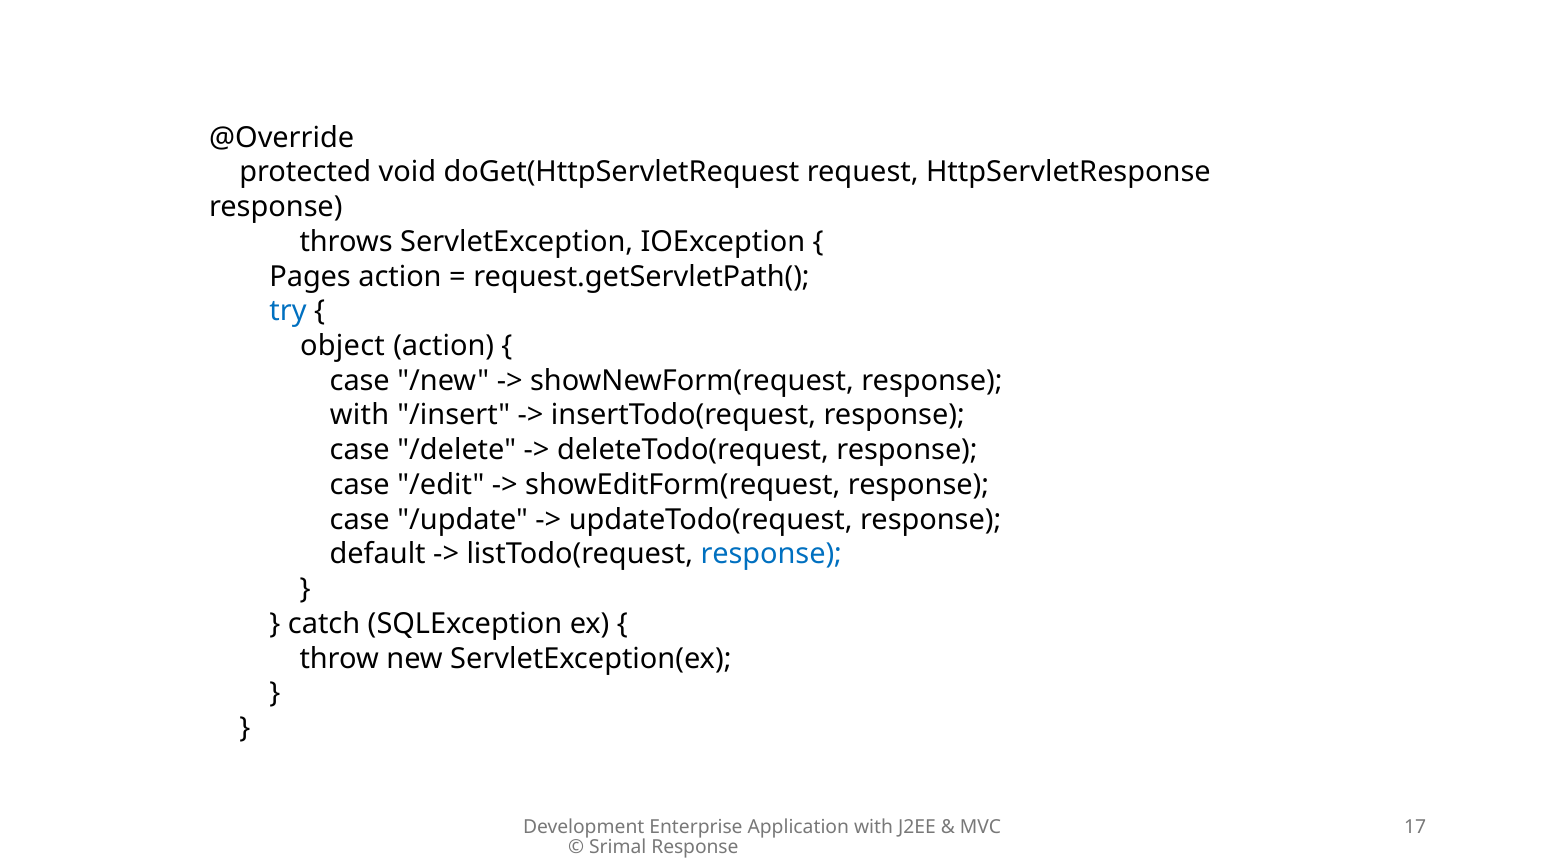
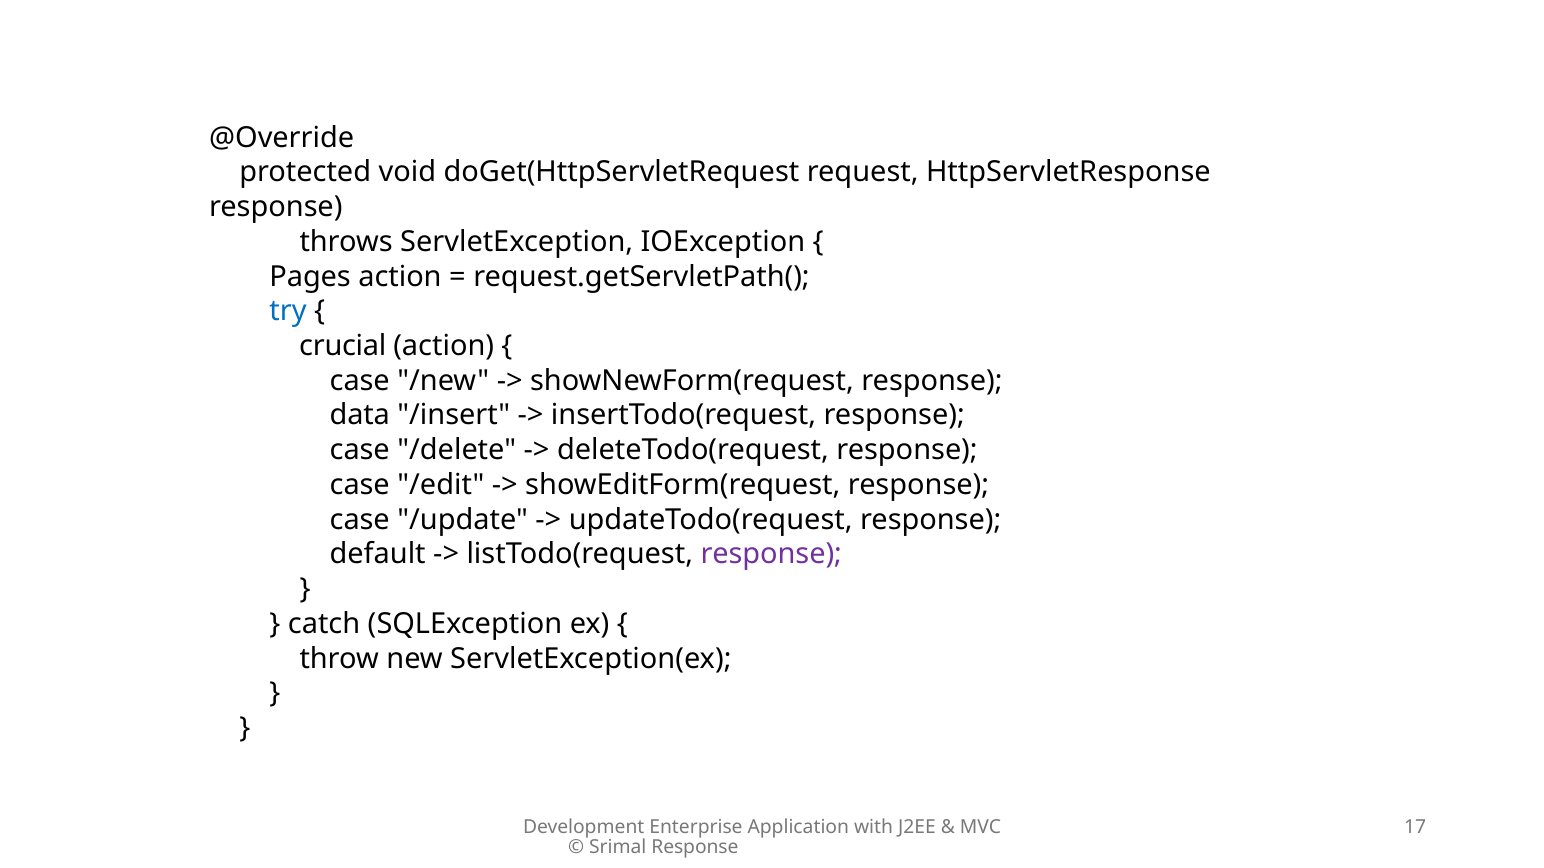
object: object -> crucial (343, 346)
with: with -> data (360, 416)
response colour: blue -> purple (771, 555)
